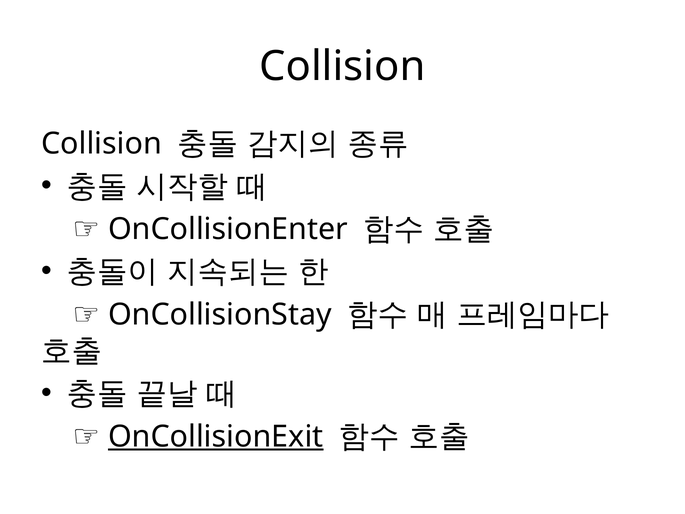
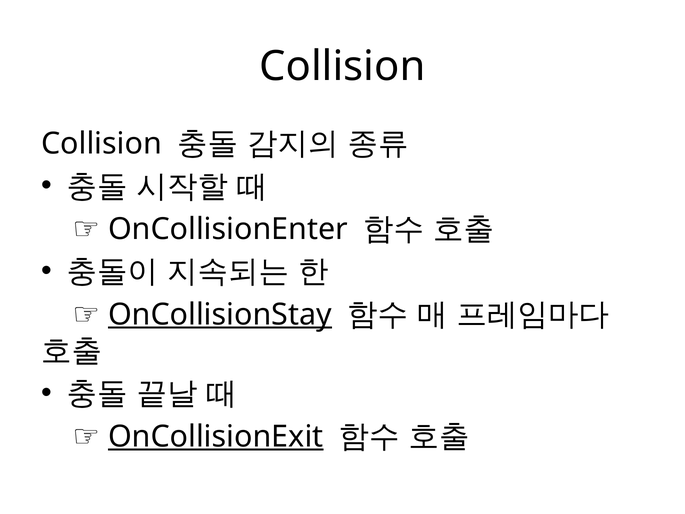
OnCollisionStay underline: none -> present (220, 314)
